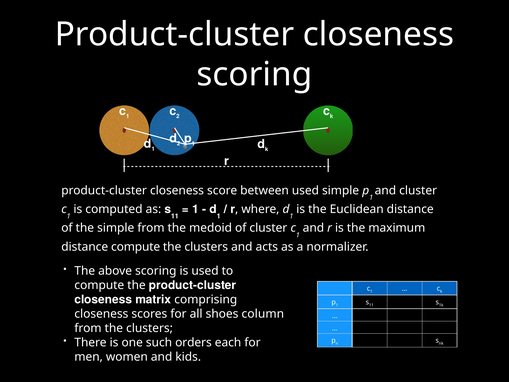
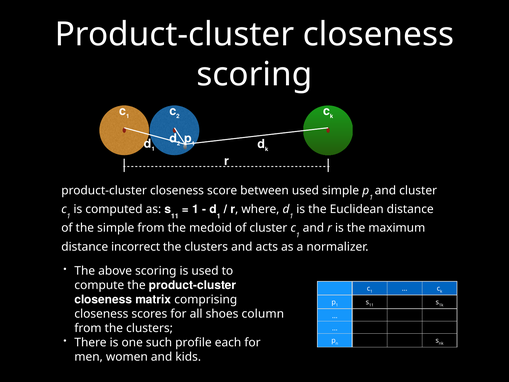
distance compute: compute -> incorrect (136, 247)
orders: orders -> profile (193, 342)
